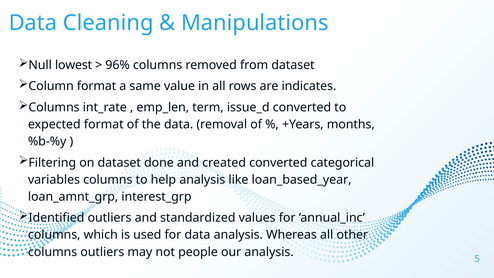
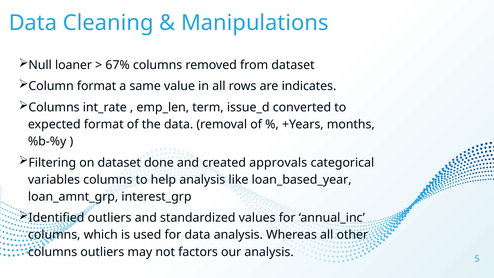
lowest: lowest -> loaner (74, 65)
96%: 96% -> 67% (118, 65)
created converted: converted -> approvals (278, 163)
people: people -> factors (198, 252)
